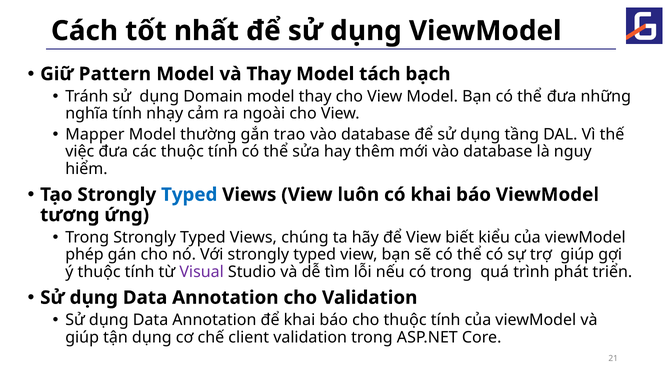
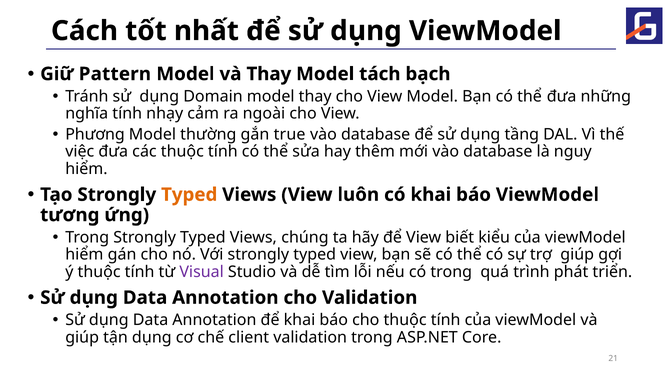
Mapper: Mapper -> Phương (95, 134)
trao: trao -> true (290, 134)
Typed colour: blue -> orange (189, 195)
phép: phép -> hiểm (84, 255)
